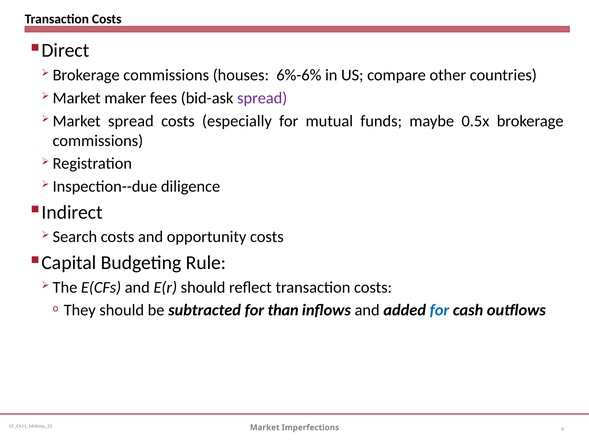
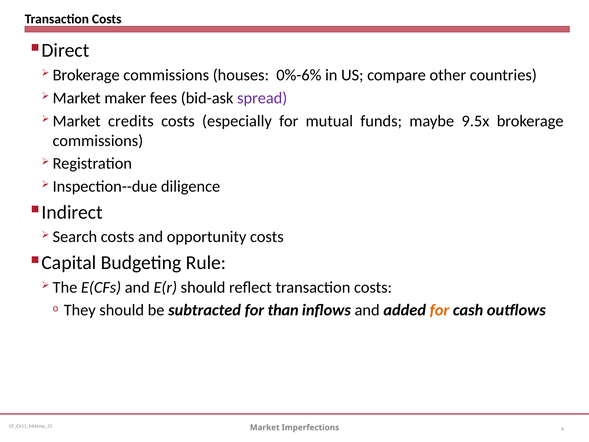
6%-6%: 6%-6% -> 0%-6% (299, 75)
Market spread: spread -> credits (131, 121)
0.5x: 0.5x -> 9.5x (475, 121)
for colour: blue -> orange (439, 310)
